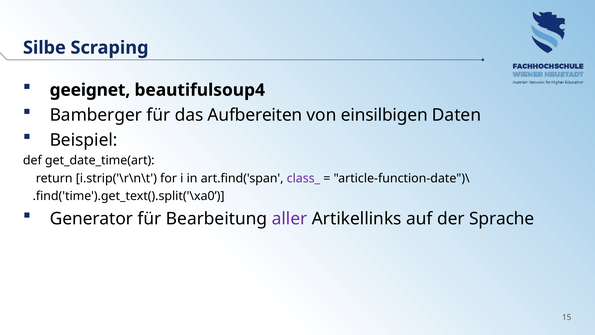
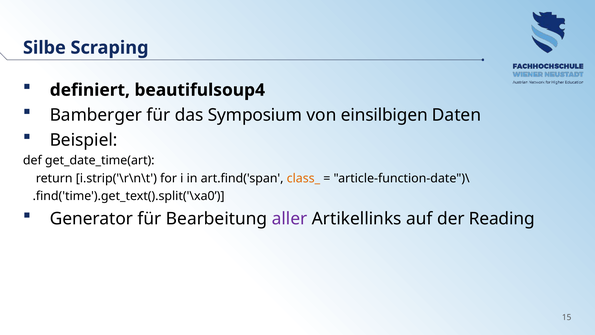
geeignet: geeignet -> definiert (90, 90)
Aufbereiten: Aufbereiten -> Symposium (255, 115)
class_ colour: purple -> orange (303, 178)
Sprache: Sprache -> Reading (502, 218)
